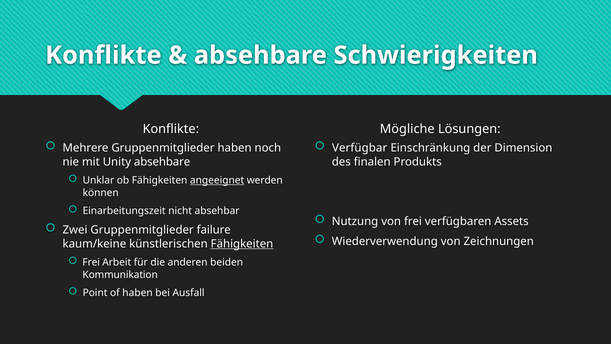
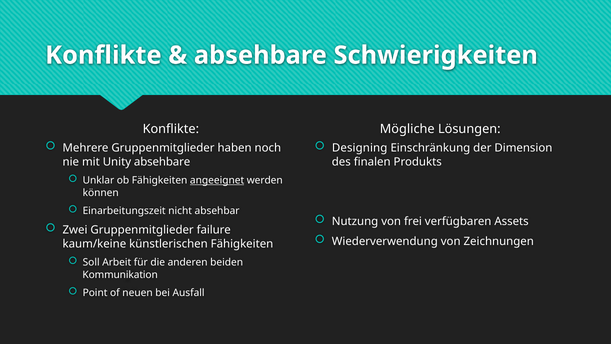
Verfügbar: Verfügbar -> Designing (360, 148)
Fähigkeiten underline: present -> none (242, 244)
Frei: Frei -> Soll (91, 262)
of haben: haben -> neuen (138, 293)
